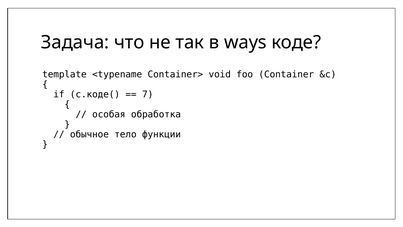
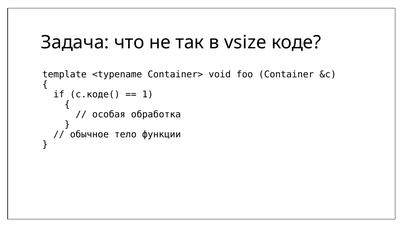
ways: ways -> vsize (245, 42)
7: 7 -> 1 (148, 94)
